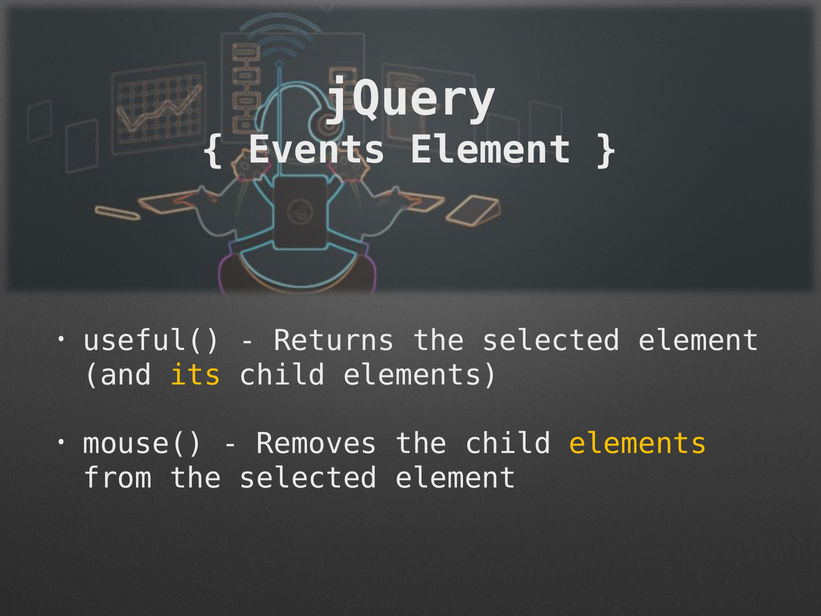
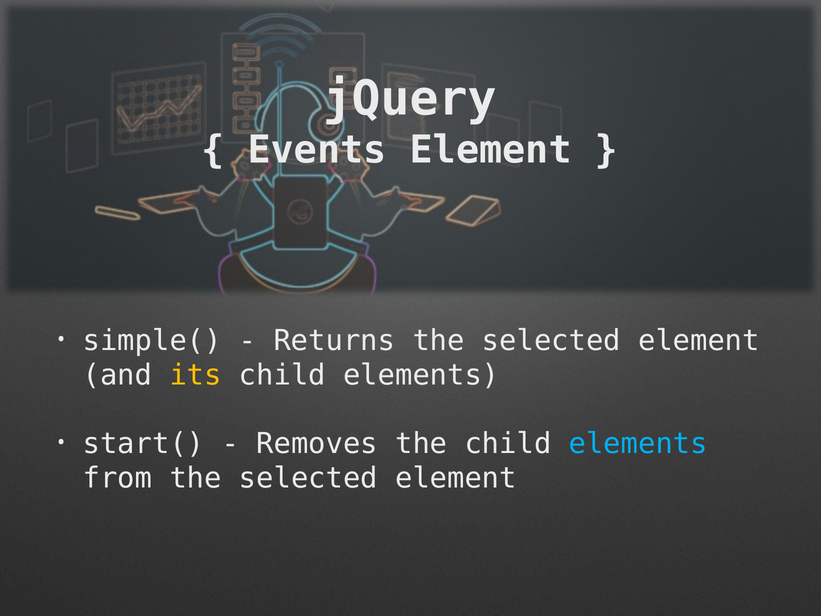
useful(: useful( -> simple( (152, 340)
mouse(: mouse( -> start( (144, 443)
elements colour: yellow -> light blue (638, 443)
